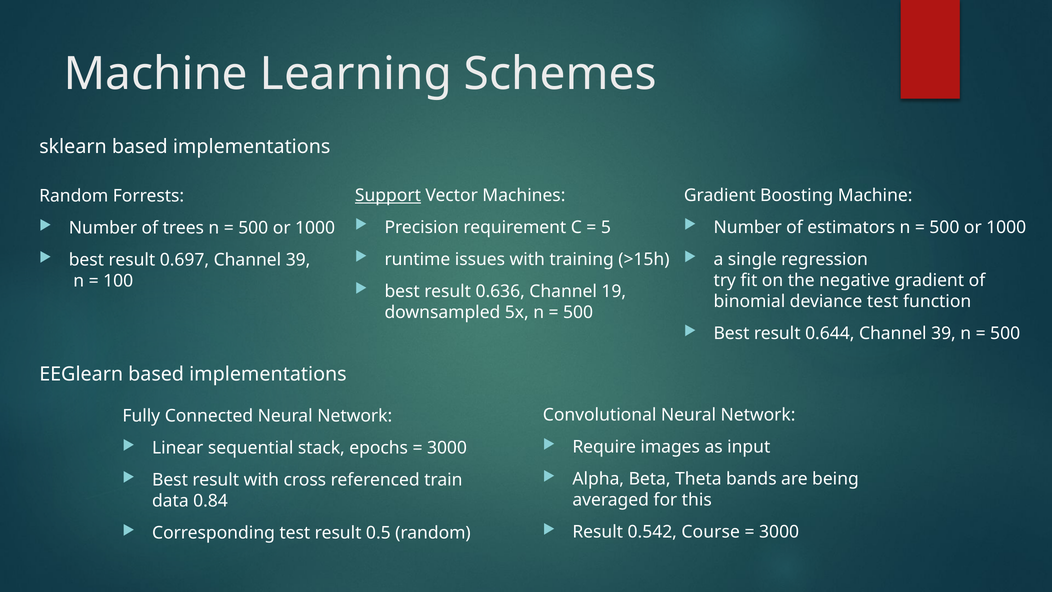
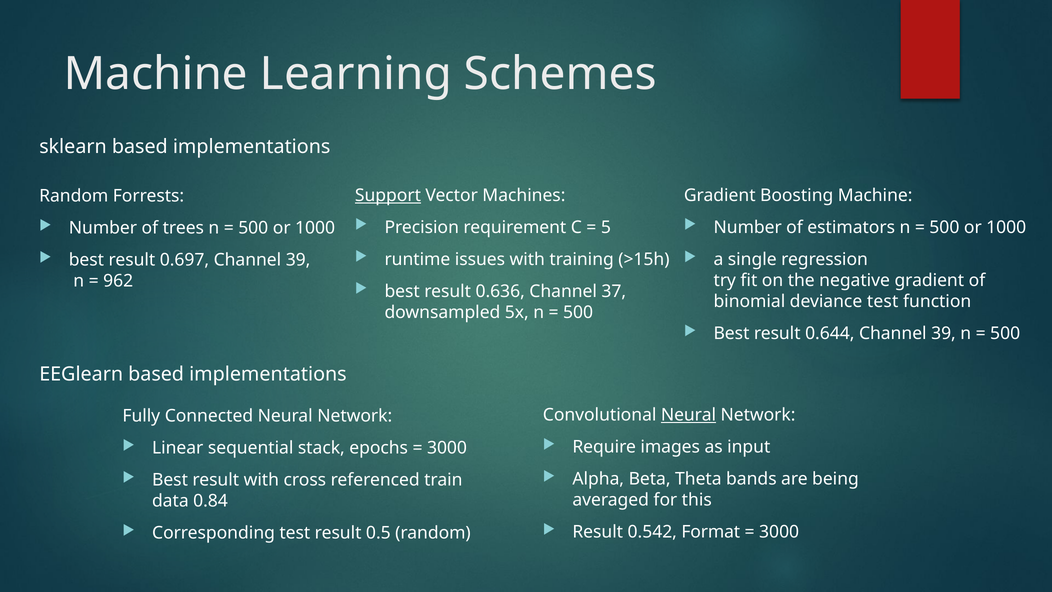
100: 100 -> 962 (118, 281)
19: 19 -> 37 (614, 291)
Neural underline: none -> present (689, 415)
Course: Course -> Format (711, 532)
